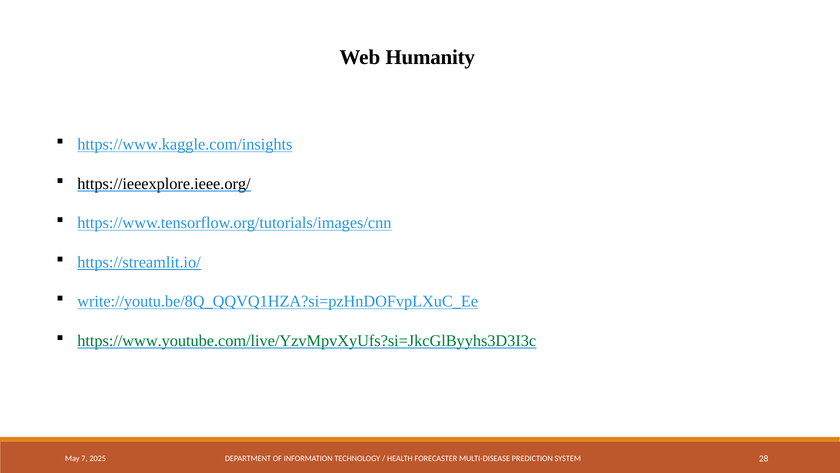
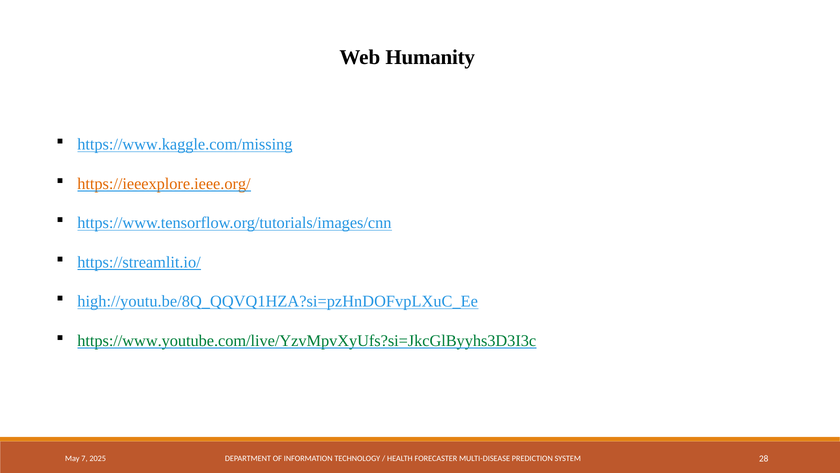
https://www.kaggle.com/insights: https://www.kaggle.com/insights -> https://www.kaggle.com/missing (185, 144)
https://ieeexplore.ieee.org/ colour: black -> orange (164, 184)
write://youtu.be/8Q_QQVQ1HZA?si=pzHnDOFvpLXuC_Ee: write://youtu.be/8Q_QQVQ1HZA?si=pzHnDOFvpLXuC_Ee -> high://youtu.be/8Q_QQVQ1HZA?si=pzHnDOFvpLXuC_Ee (278, 301)
